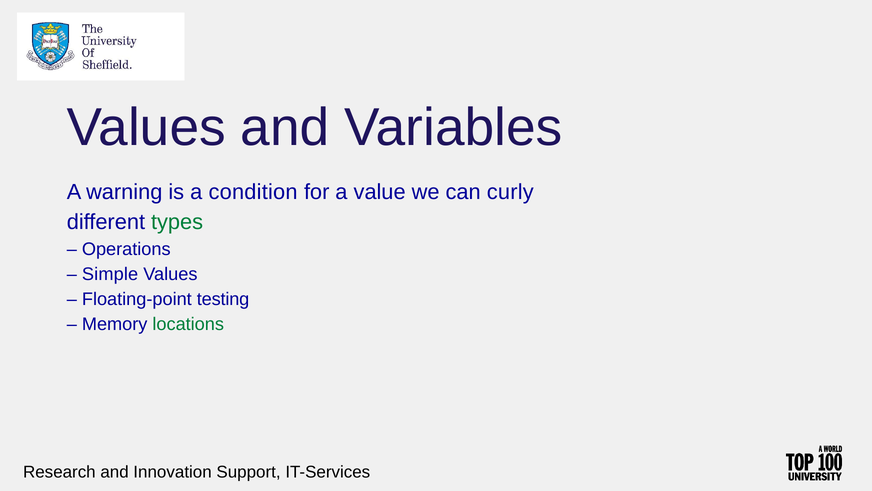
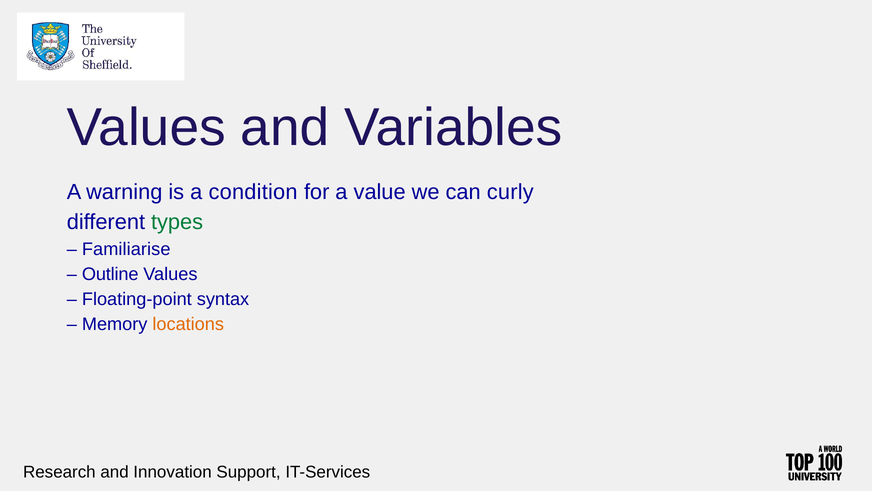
Operations: Operations -> Familiarise (126, 249)
Simple: Simple -> Outline (110, 274)
testing: testing -> syntax (223, 299)
locations colour: green -> orange (188, 324)
